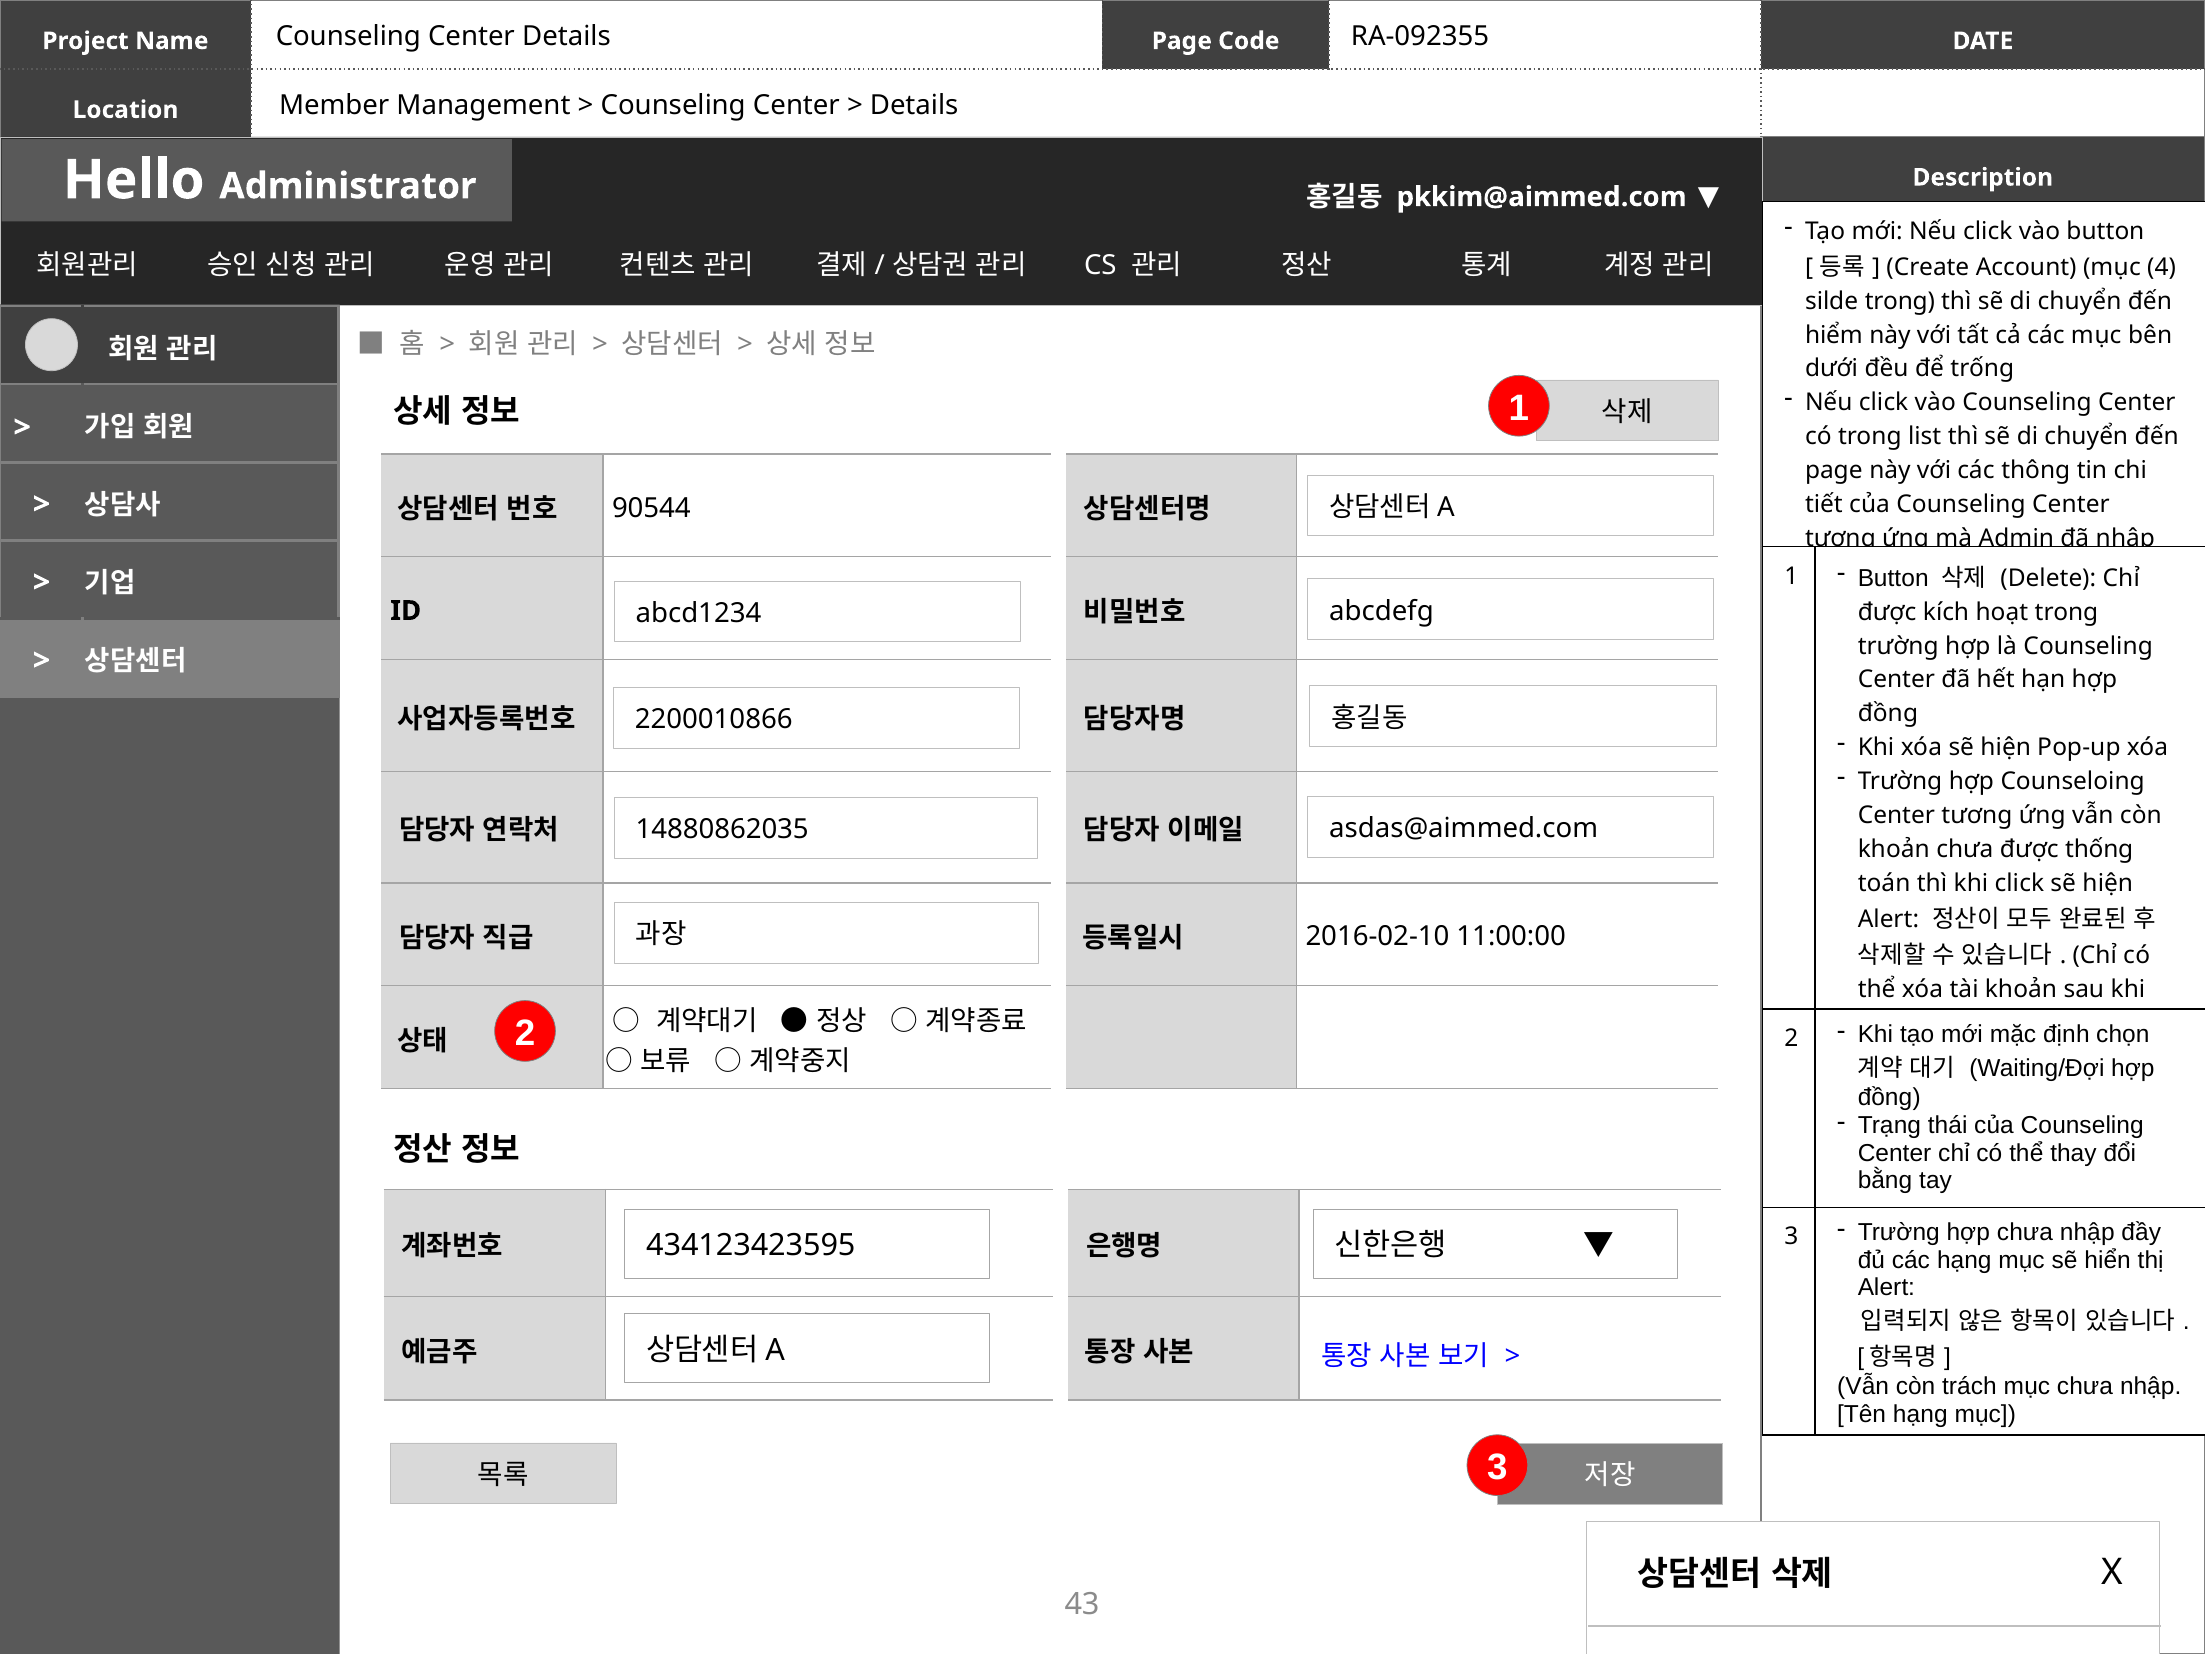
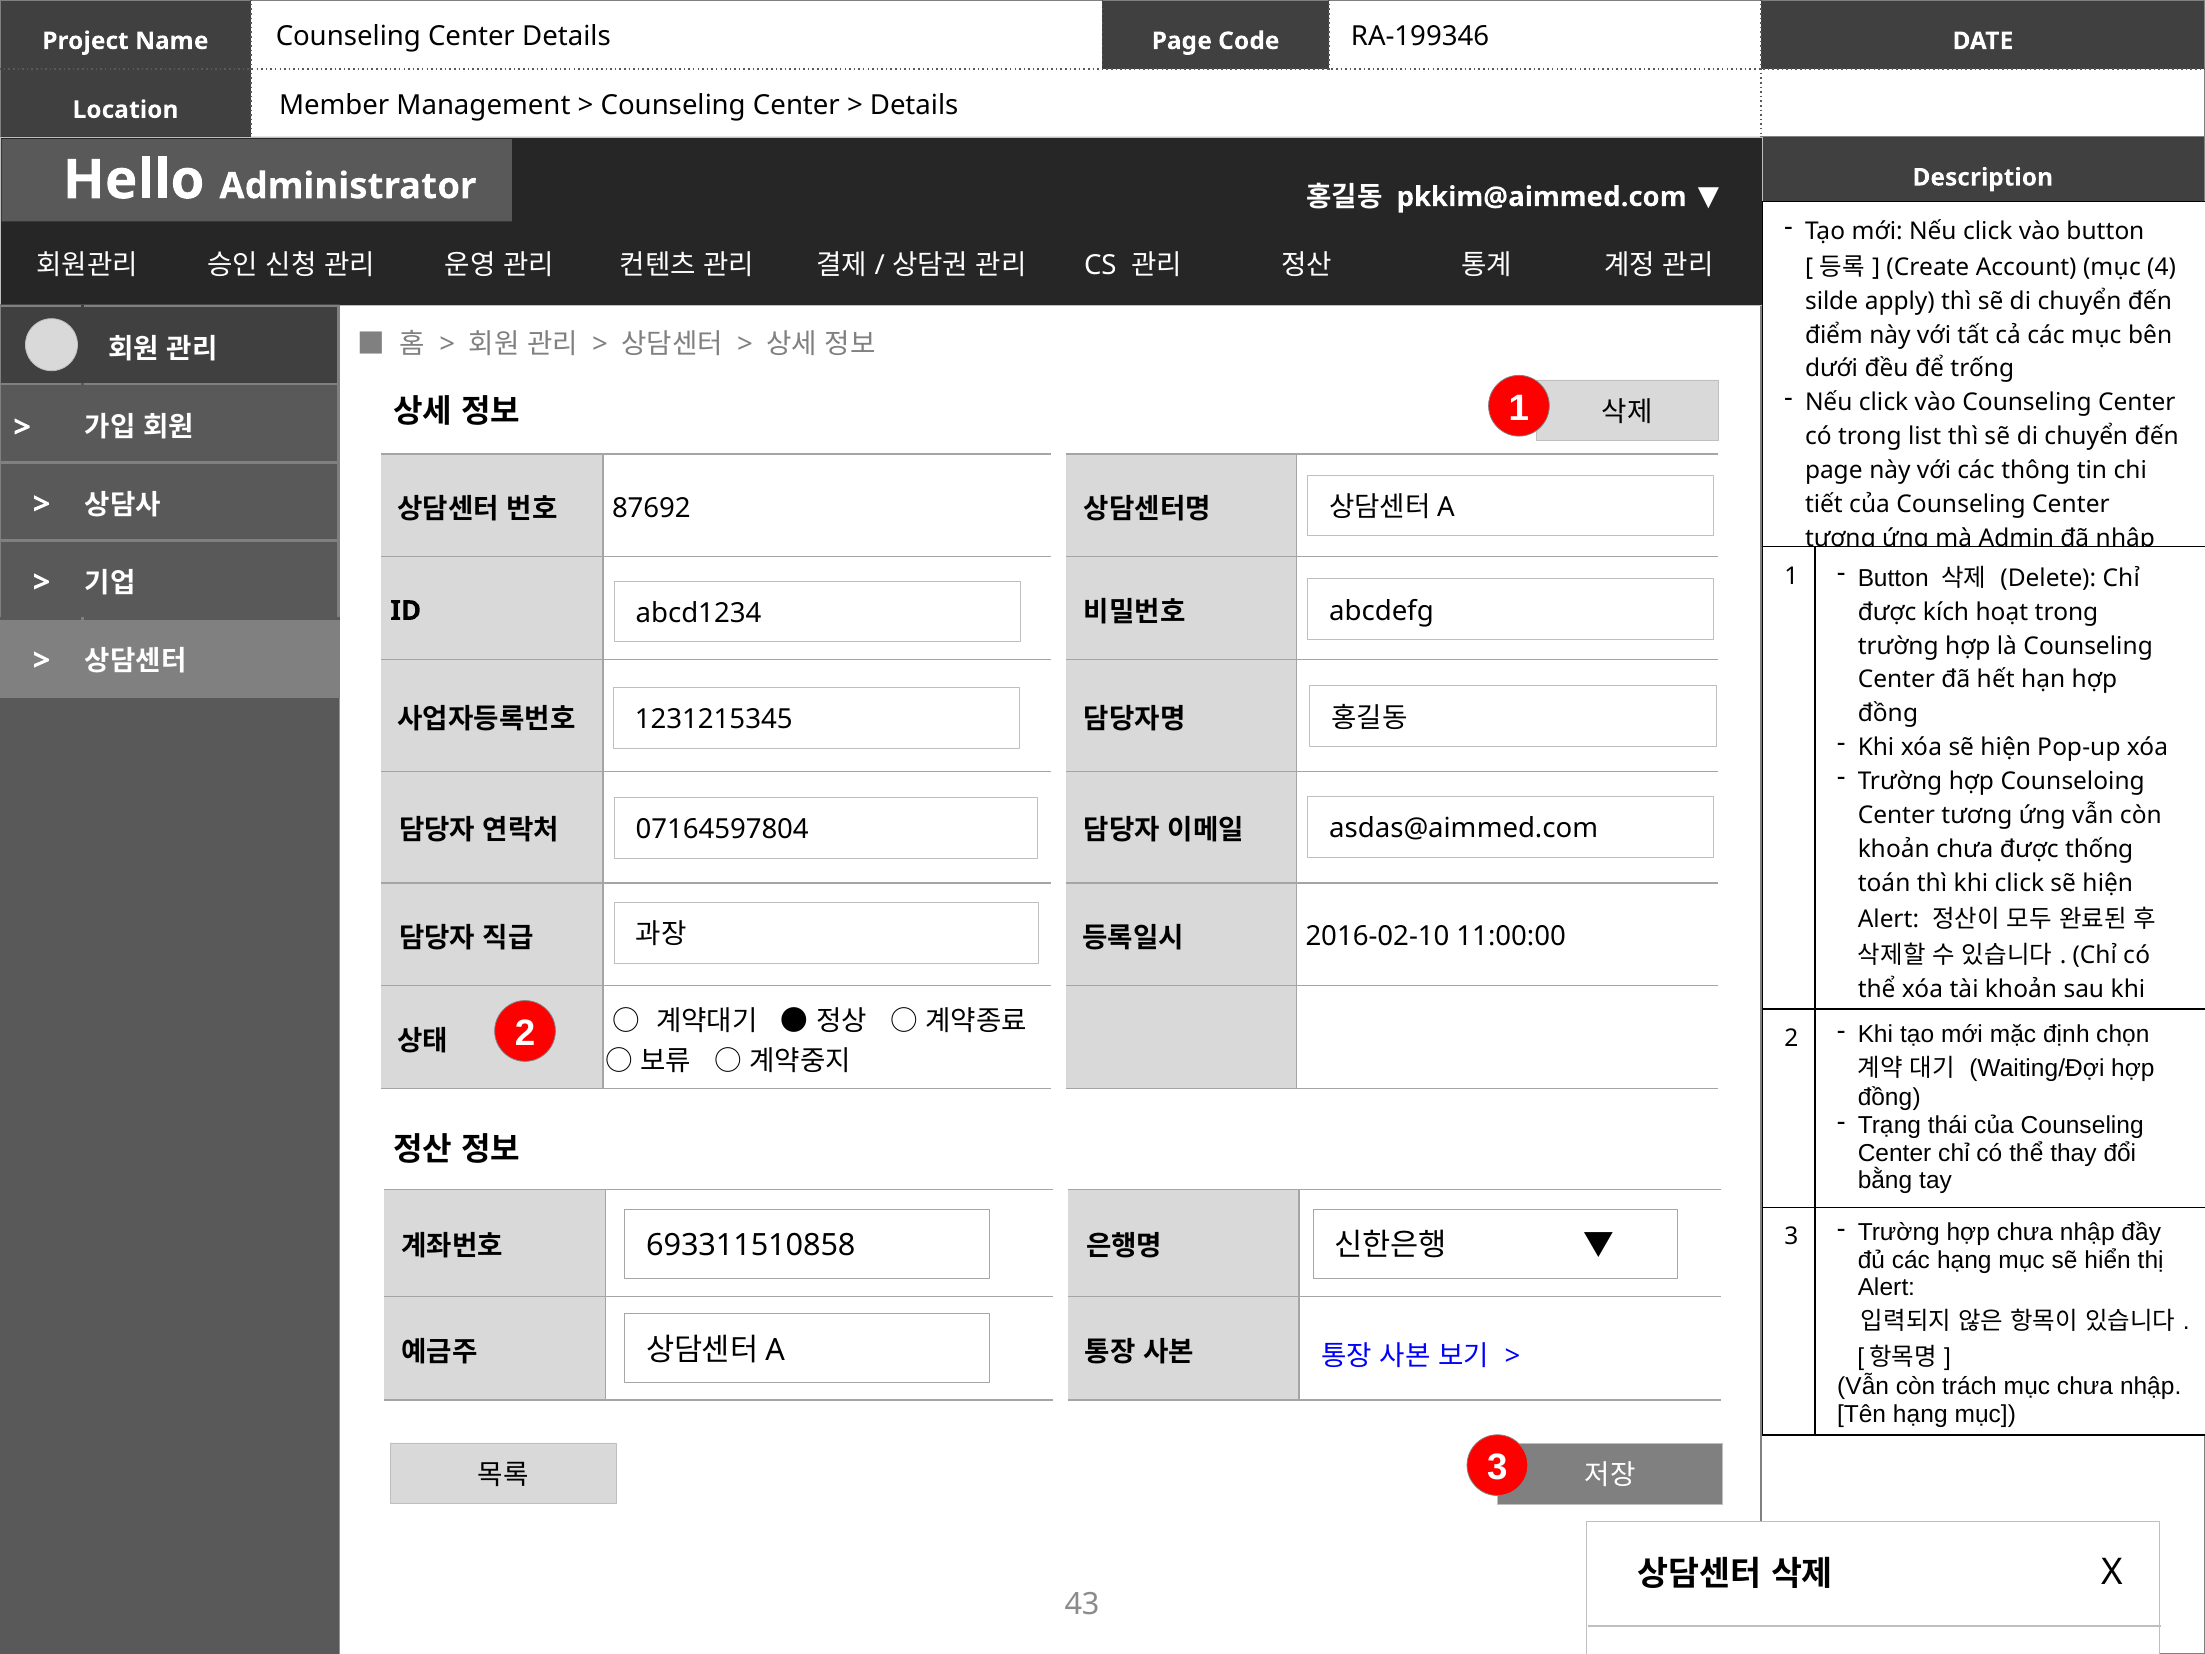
RA-092355: RA-092355 -> RA-199346 (1420, 36)
silde trong: trong -> apply (1900, 301)
hiểm: hiểm -> điểm (1834, 335)
90544: 90544 -> 87692 (651, 508)
2200010866: 2200010866 -> 1231215345 (714, 720)
14880862035: 14880862035 -> 07164597804 (722, 830)
434123423595: 434123423595 -> 693311510858 (751, 1246)
